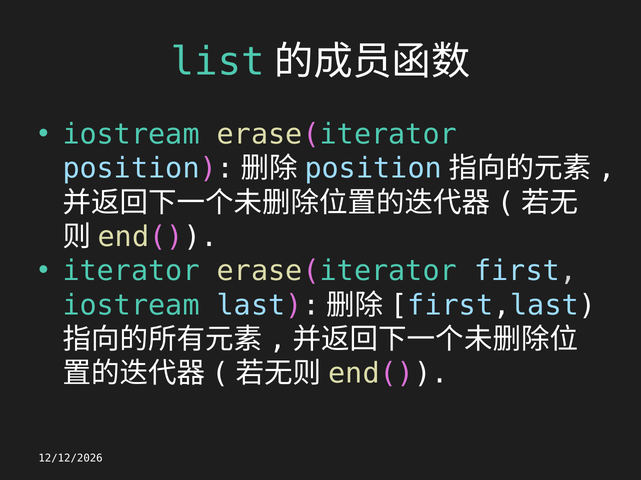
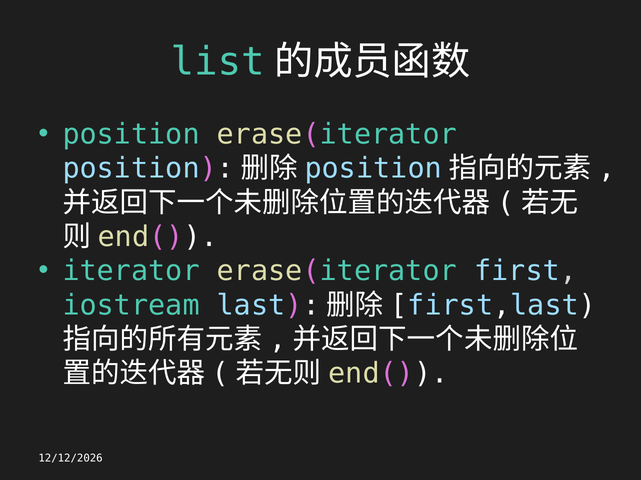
iostream: iostream -> position (131, 134)
